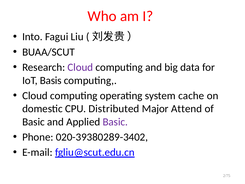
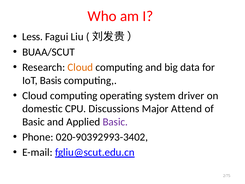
Into: Into -> Less (32, 37)
Cloud colour: purple -> orange (80, 67)
cache: cache -> driver (191, 96)
Distributed: Distributed -> Discussions (114, 109)
020-39380289-3402: 020-39380289-3402 -> 020-90392993-3402 (102, 137)
